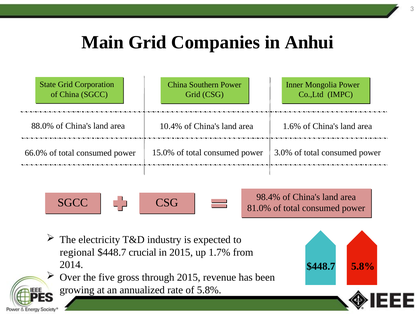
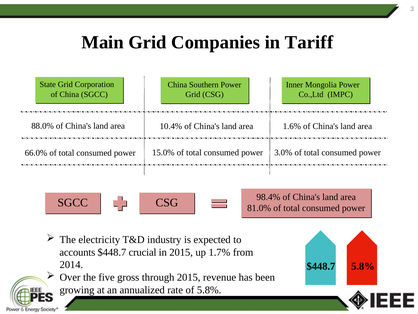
Anhui: Anhui -> Tariff (309, 42)
regional: regional -> accounts (77, 252)
